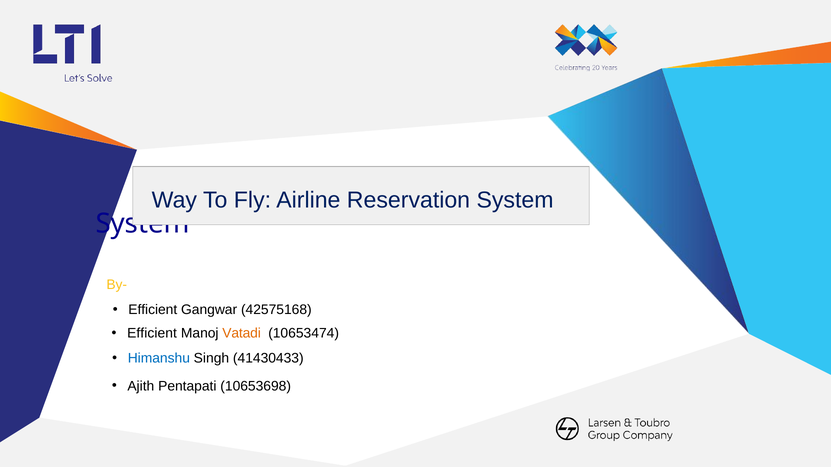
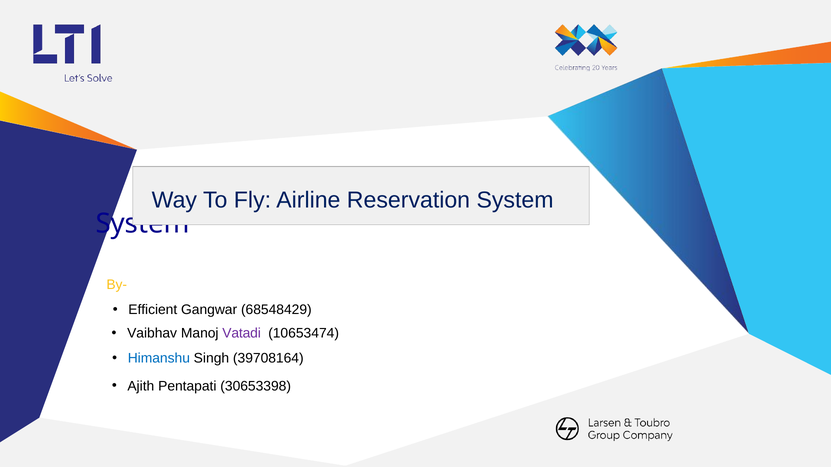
42575168: 42575168 -> 68548429 (276, 310)
Efficient: Efficient -> Vaibhav (152, 334)
Vatadi colour: orange -> purple (242, 334)
41430433: 41430433 -> 39708164 (268, 359)
10653698: 10653698 -> 30653398 (256, 386)
